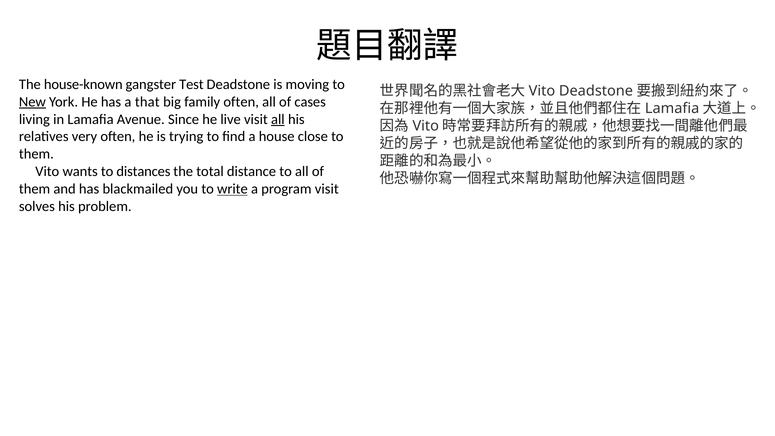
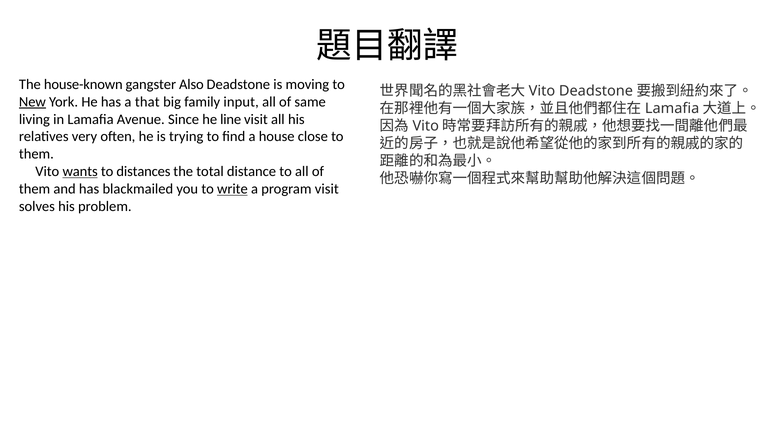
Test: Test -> Also (191, 84)
family often: often -> input (241, 102)
cases: cases -> same (310, 102)
live: live -> line (231, 119)
all underline: present -> none (278, 119)
wants underline: none -> present (80, 172)
